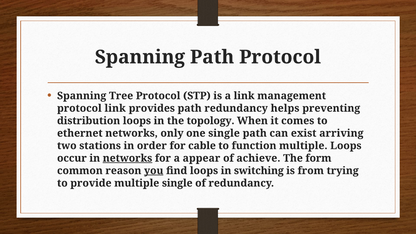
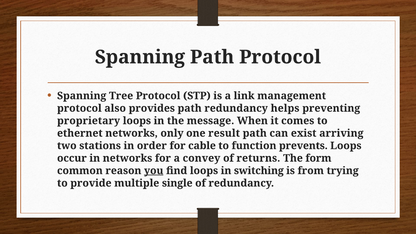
protocol link: link -> also (115, 108)
distribution: distribution -> proprietary (89, 121)
topology: topology -> message (211, 121)
one single: single -> result (224, 133)
function multiple: multiple -> prevents (303, 146)
networks underline: present -> none (128, 158)
appear: appear -> convey (201, 158)
achieve: achieve -> returns (258, 158)
